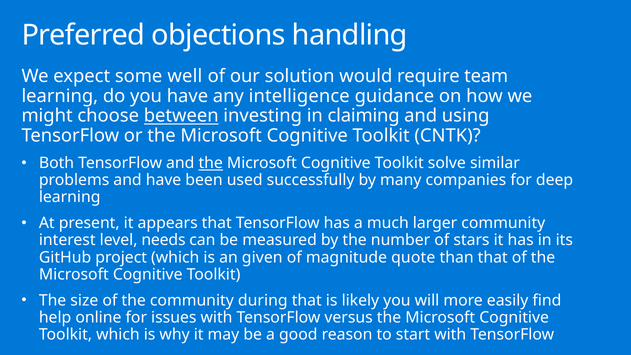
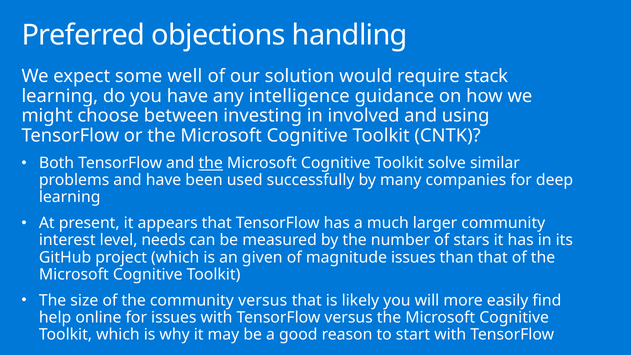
team: team -> stack (486, 76)
between underline: present -> none (181, 116)
claiming: claiming -> involved (364, 116)
magnitude quote: quote -> issues (413, 257)
community during: during -> versus (263, 300)
